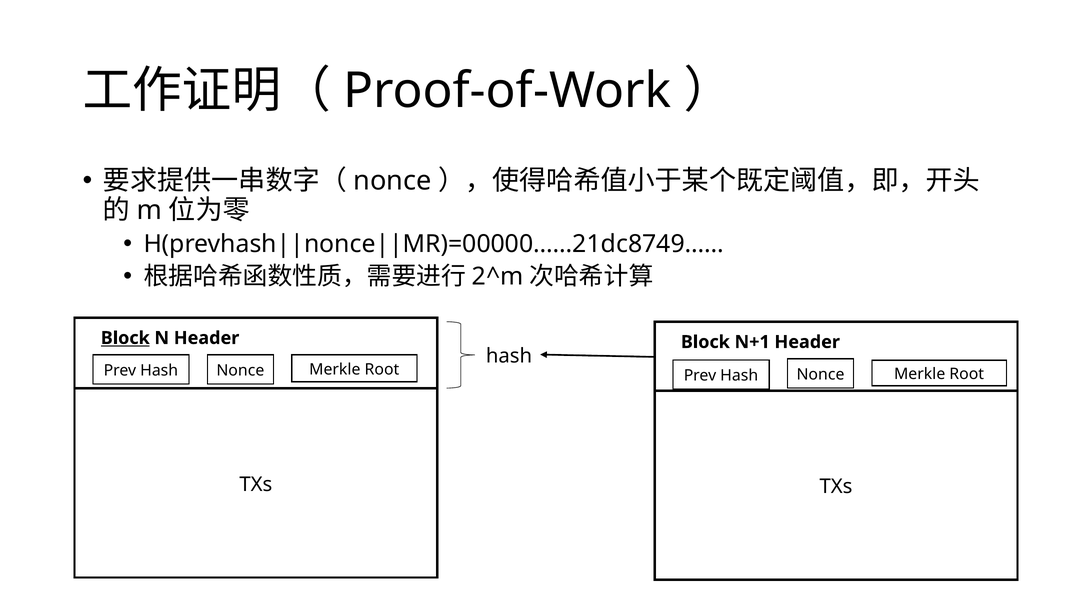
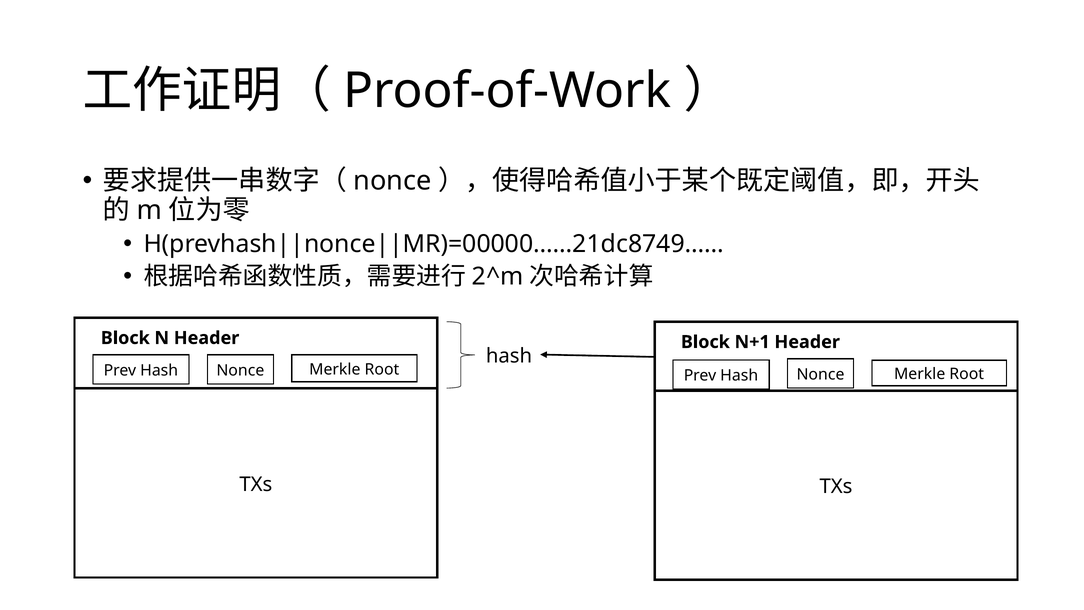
Block underline: present -> none (125, 338)
